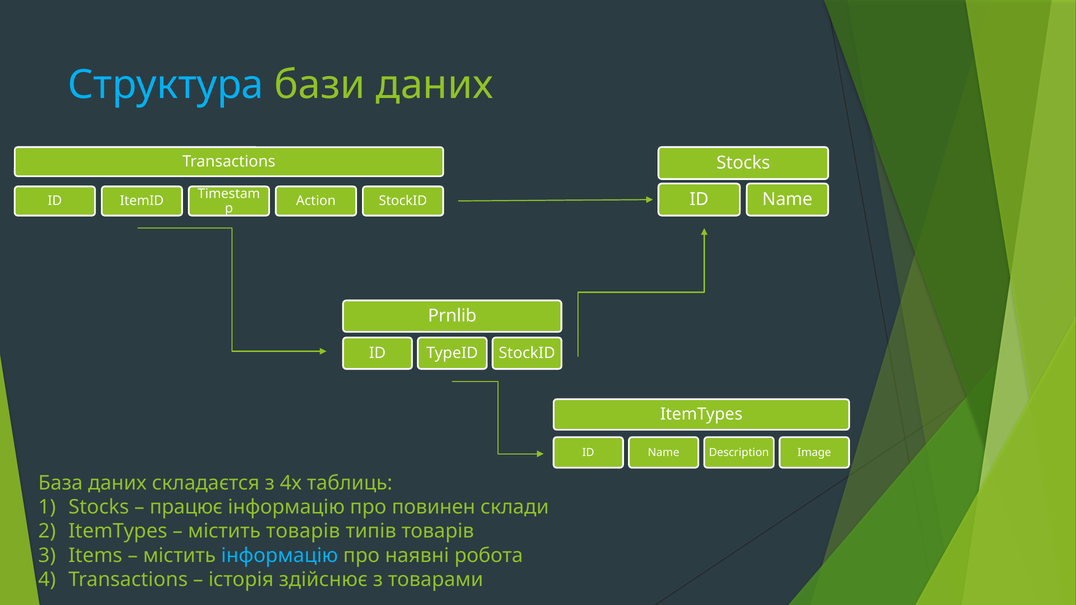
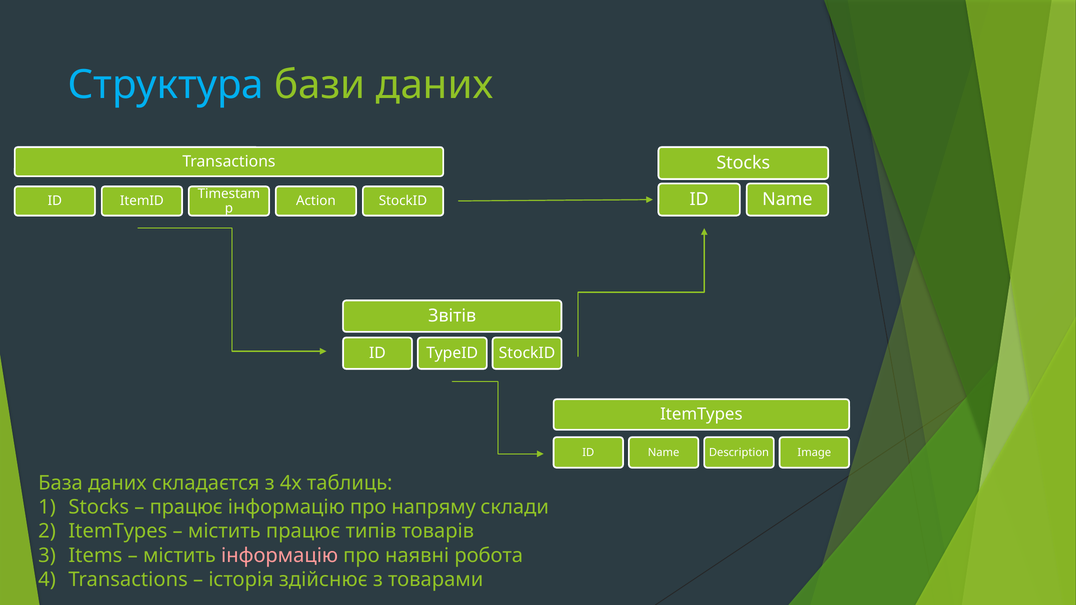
Prnlib: Prnlib -> Звітів (452, 316)
повинен: повинен -> напряму (434, 507)
містить товарів: товарів -> працює (303, 531)
інформацію colour: light blue -> pink (280, 556)
